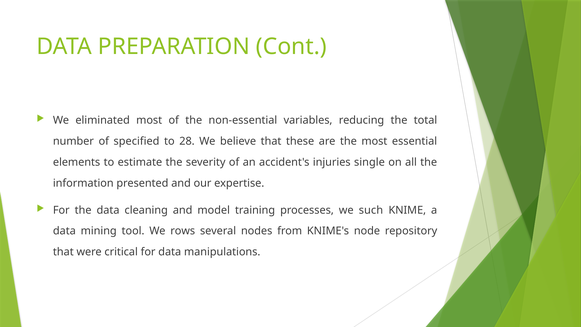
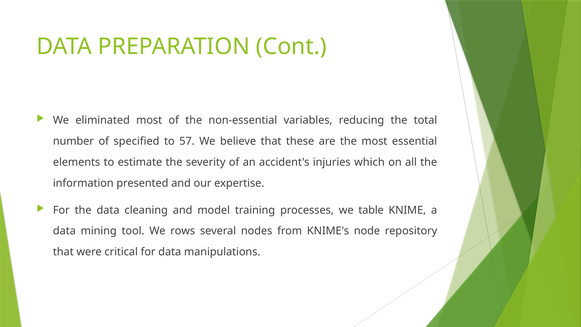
28: 28 -> 57 (187, 141)
single: single -> which (369, 162)
such: such -> table (371, 210)
